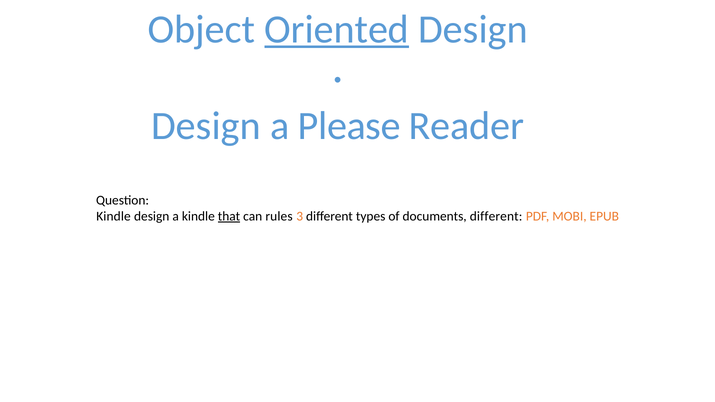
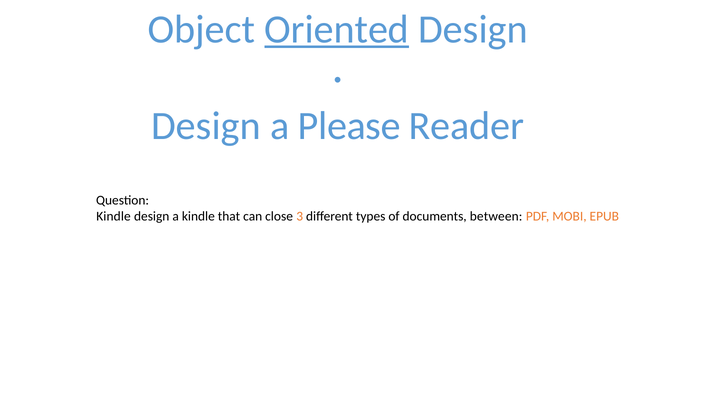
that underline: present -> none (229, 216)
rules: rules -> close (279, 216)
documents different: different -> between (496, 216)
